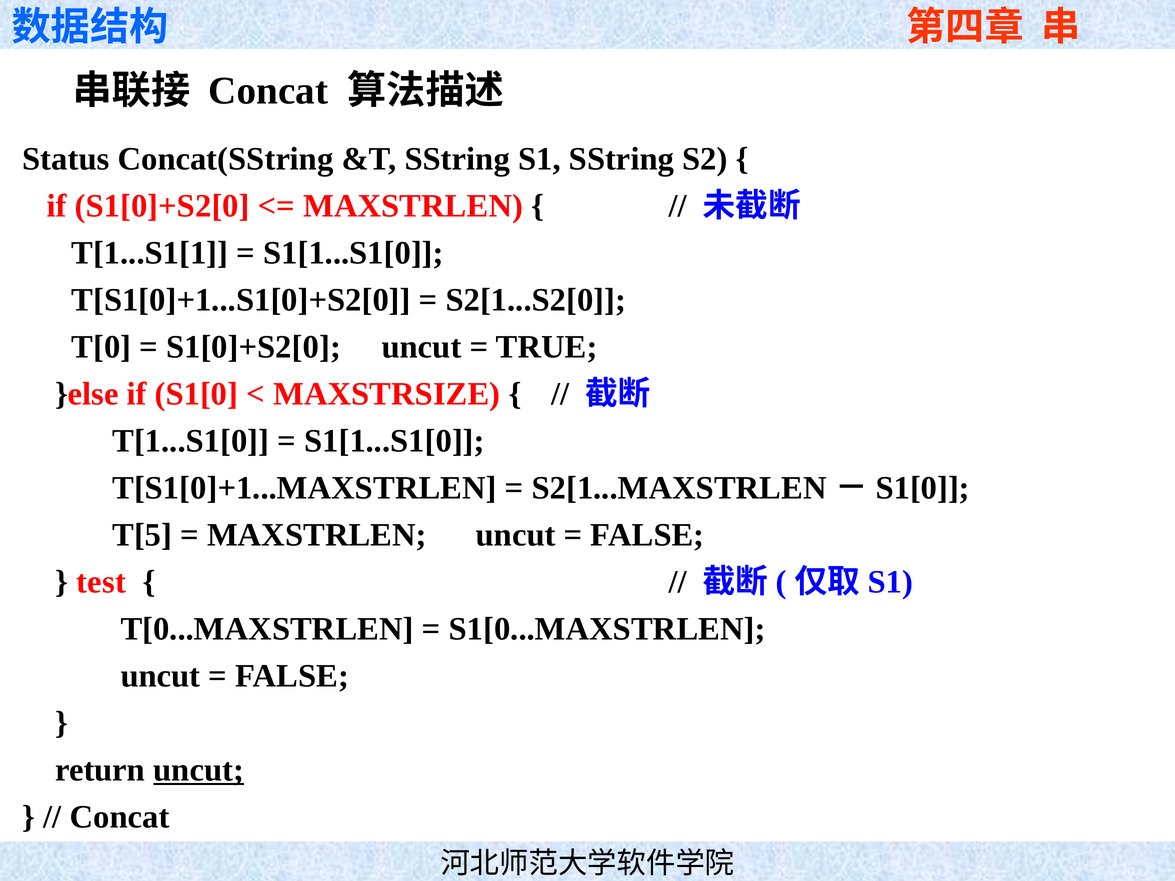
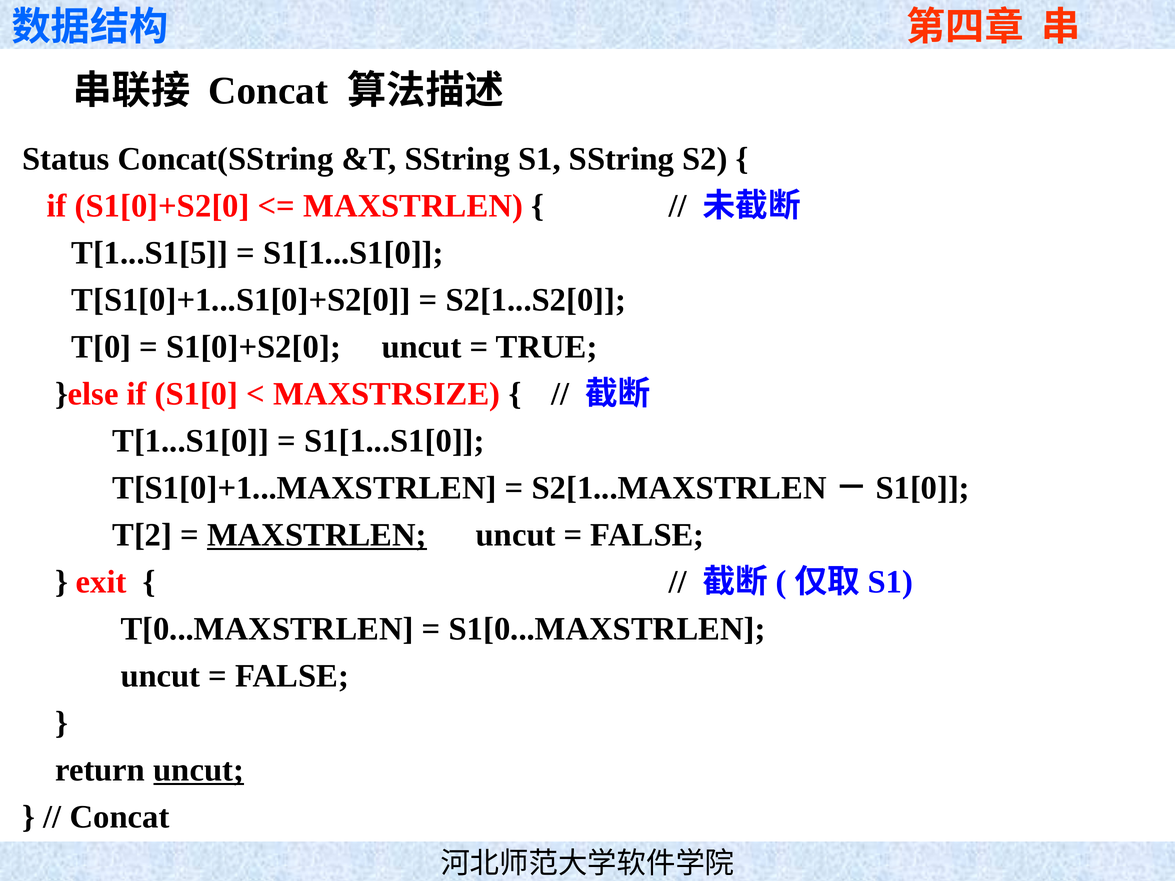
T[1...S1[1: T[1...S1[1 -> T[1...S1[5 (150, 253)
T[5: T[5 -> T[2 (142, 535)
MAXSTRLEN underline: none -> present (317, 535)
test: test -> exit (101, 582)
